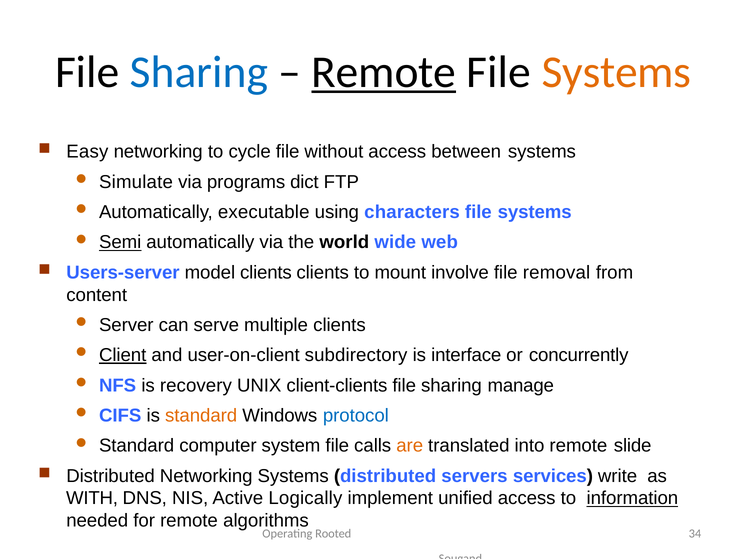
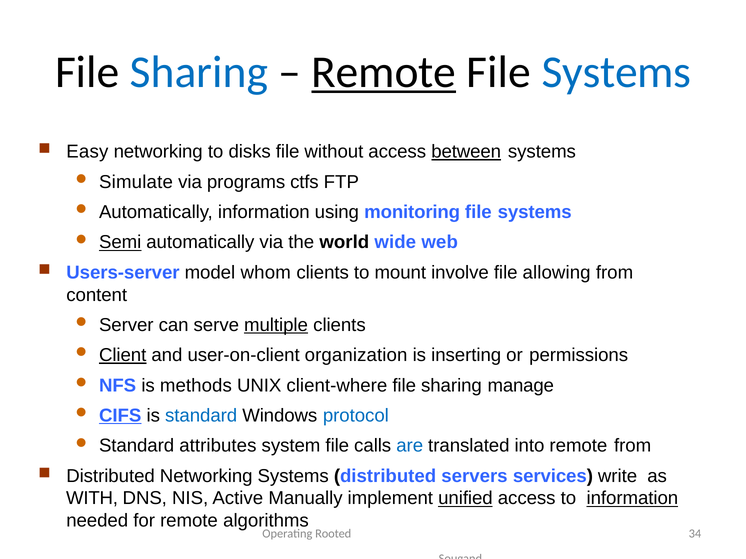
Systems colour: orange -> blue (616, 72)
cycle: cycle -> disks (250, 152)
between underline: none -> present (466, 152)
dict: dict -> ctfs (304, 182)
Automatically executable: executable -> information (264, 212)
characters: characters -> monitoring (412, 212)
model clients: clients -> whom (266, 273)
removal: removal -> allowing (557, 273)
multiple underline: none -> present (276, 325)
subdirectory: subdirectory -> organization (356, 356)
interface: interface -> inserting (466, 356)
concurrently: concurrently -> permissions (579, 356)
recovery: recovery -> methods (196, 386)
client-clients: client-clients -> client-where (337, 386)
CIFS underline: none -> present (120, 416)
standard colour: orange -> blue (201, 416)
computer: computer -> attributes (218, 446)
are colour: orange -> blue (410, 446)
remote slide: slide -> from (633, 446)
Logically: Logically -> Manually (306, 499)
unified underline: none -> present (465, 499)
